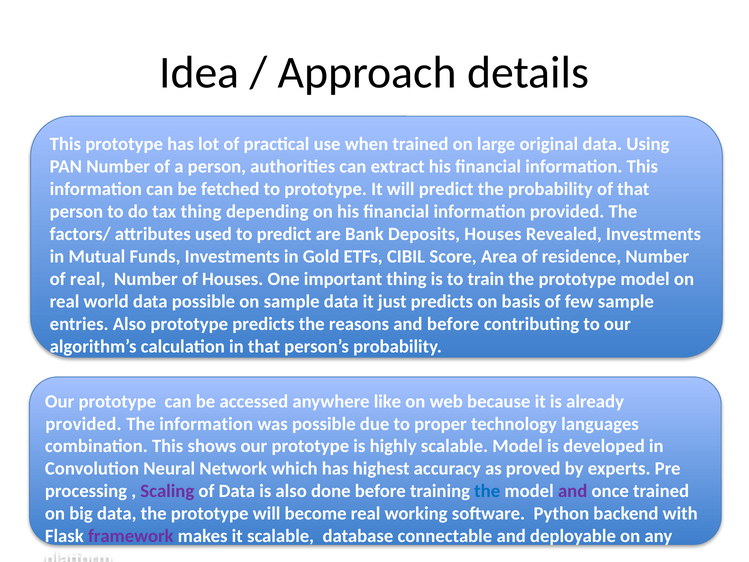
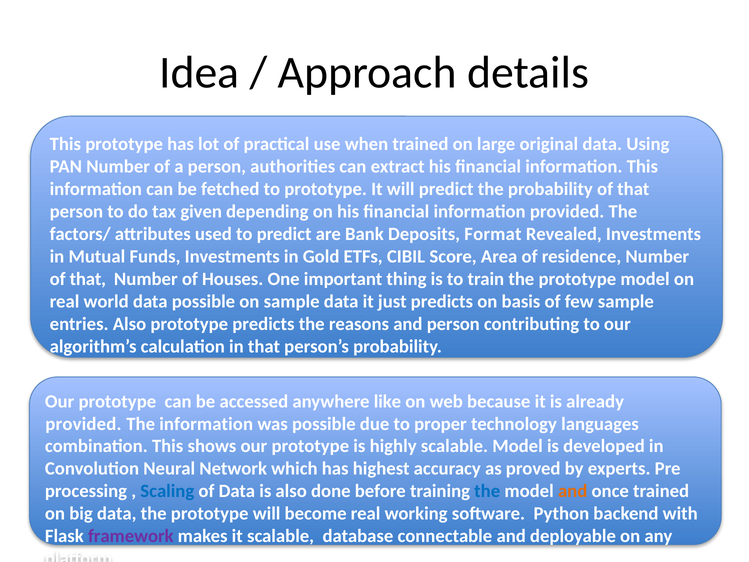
tax thing: thing -> given (201, 212)
Deposits Houses: Houses -> Format (493, 234)
real: real -> that (88, 279)
and before: before -> person (453, 324)
Scaling colour: purple -> blue (167, 491)
and colour: purple -> orange (573, 491)
